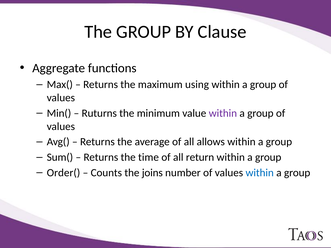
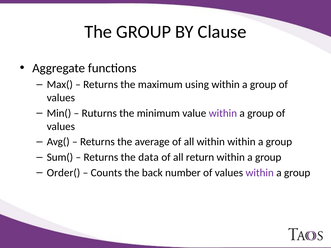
all allows: allows -> within (211, 142)
time: time -> data (148, 157)
joins: joins -> back (152, 173)
within colour: blue -> purple (260, 173)
